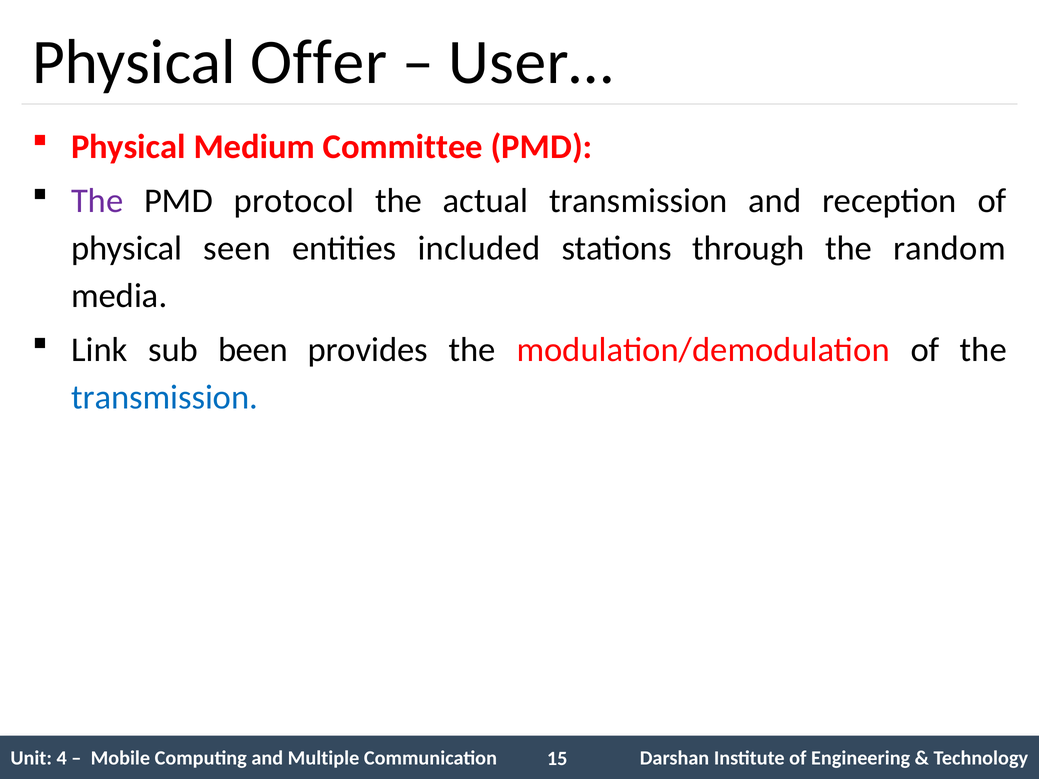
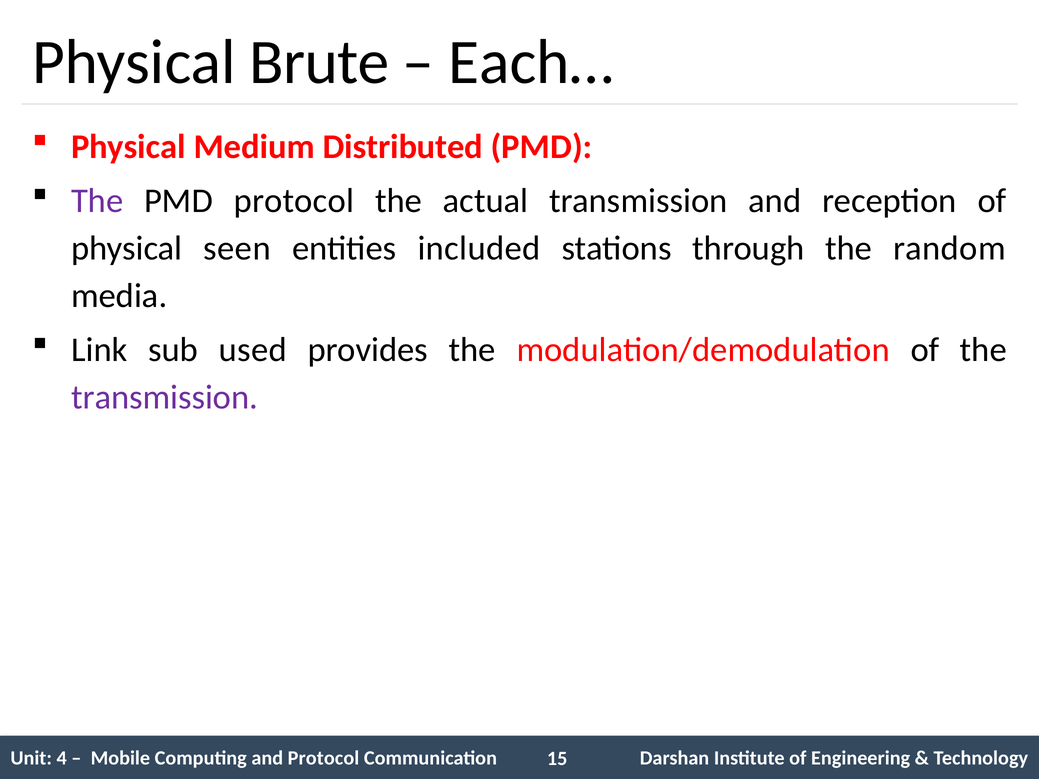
Offer: Offer -> Brute (319, 62)
User…: User… -> Each… (531, 62)
Committee: Committee -> Distributed (403, 147)
been: been -> used (253, 350)
transmission colour: blue -> purple (165, 397)
and Multiple: Multiple -> Protocol (323, 758)
